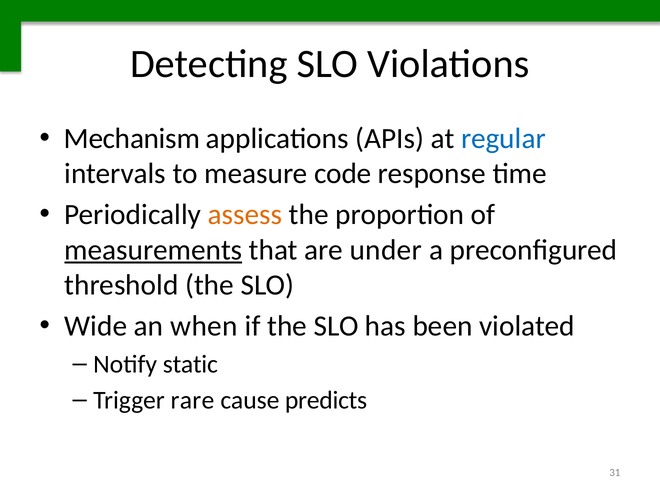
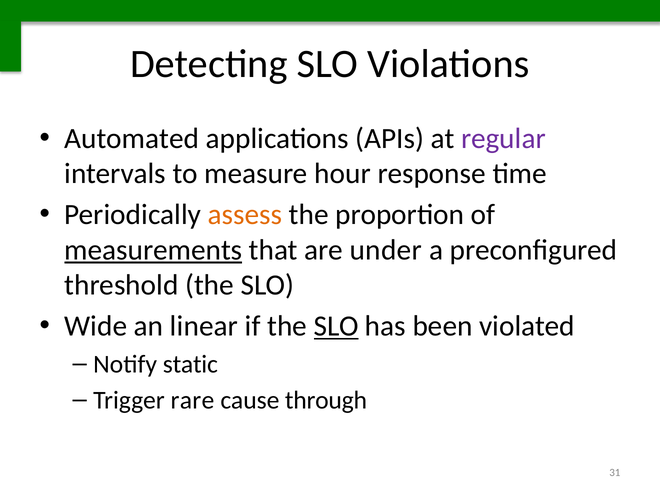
Mechanism: Mechanism -> Automated (132, 138)
regular colour: blue -> purple (503, 138)
code: code -> hour (343, 174)
when: when -> linear (204, 326)
SLO underline: none -> present (336, 326)
predicts: predicts -> through (326, 400)
